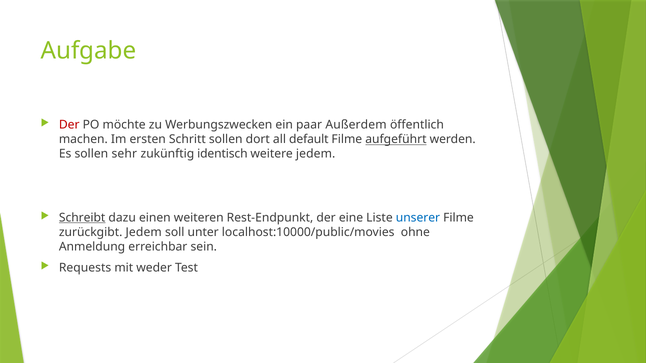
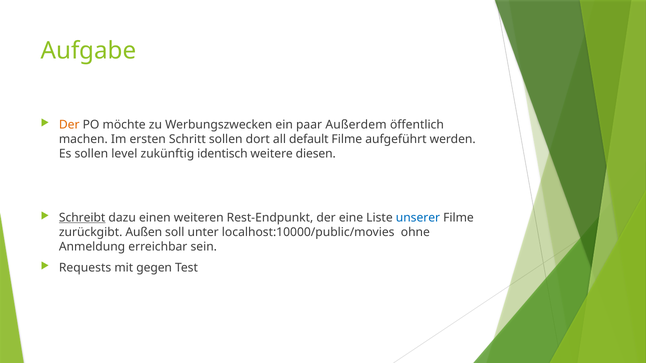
Der colour: red -> orange (69, 125)
aufgeführt underline: present -> none (396, 140)
sehr: sehr -> level (124, 154)
weitere jedem: jedem -> diesen (316, 154)
zurückgibt Jedem: Jedem -> Außen (144, 232)
weder: weder -> gegen (154, 268)
